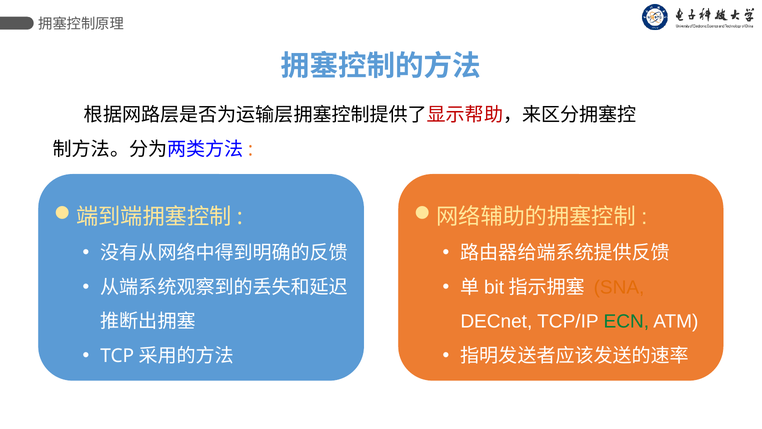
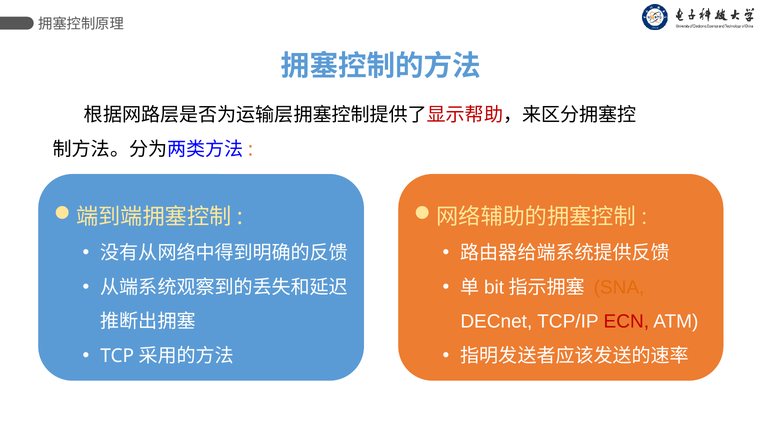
ECN colour: green -> red (626, 321)
